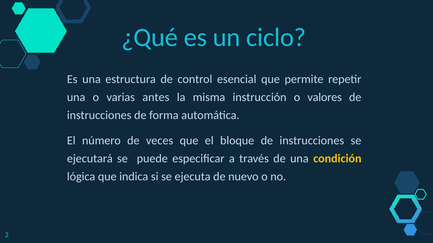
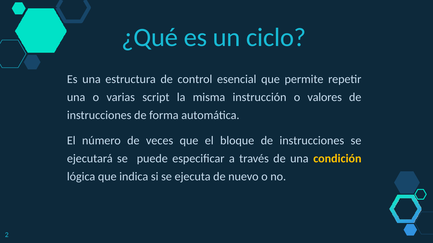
antes: antes -> script (156, 98)
